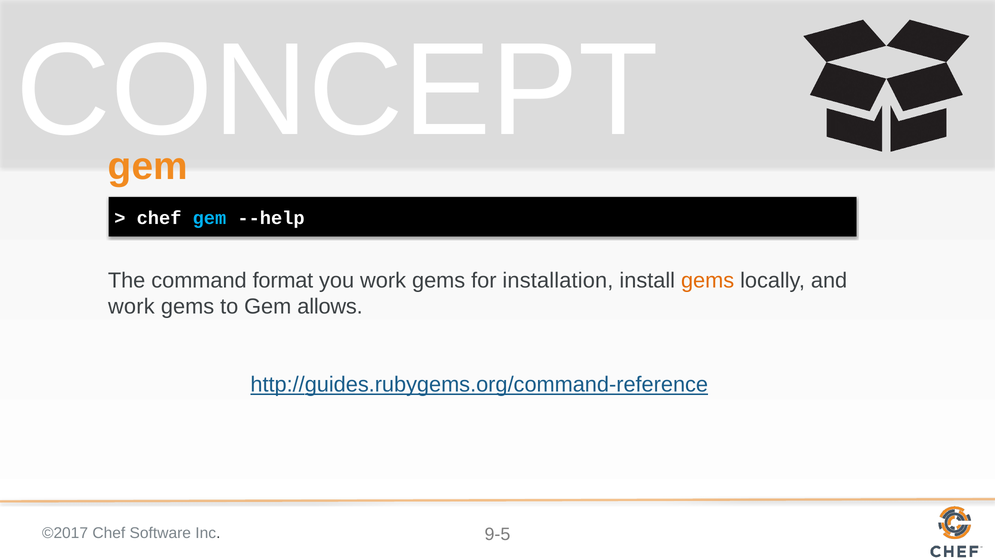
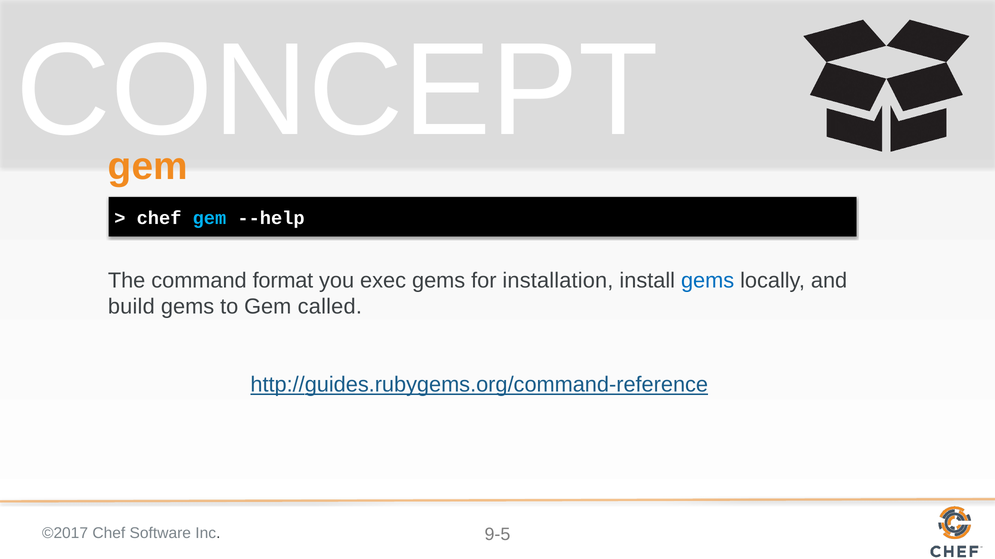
you work: work -> exec (383, 281)
gems colour: orange -> blue (708, 281)
work: work -> build (131, 307)
allows: allows -> called (330, 307)
